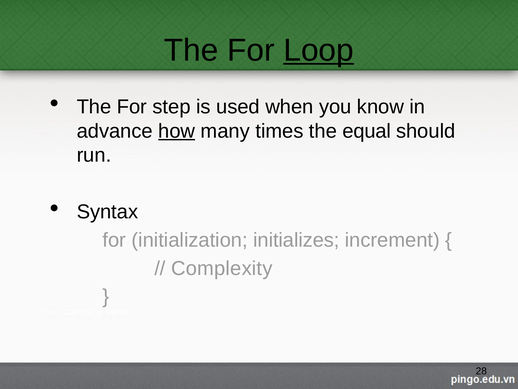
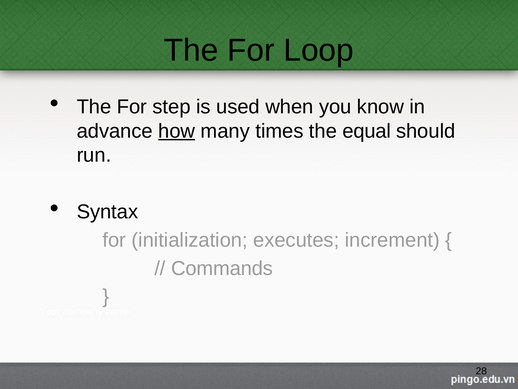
Loop underline: present -> none (319, 50)
initializes: initializes -> executes (296, 240)
Complexity: Complexity -> Commands (222, 268)
